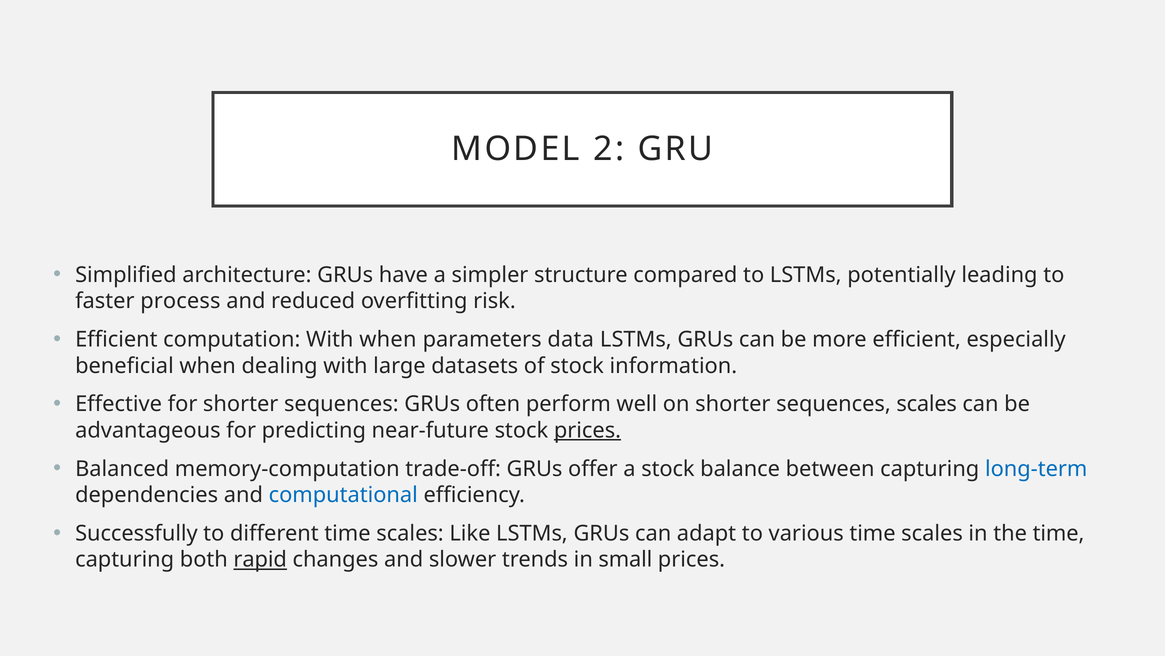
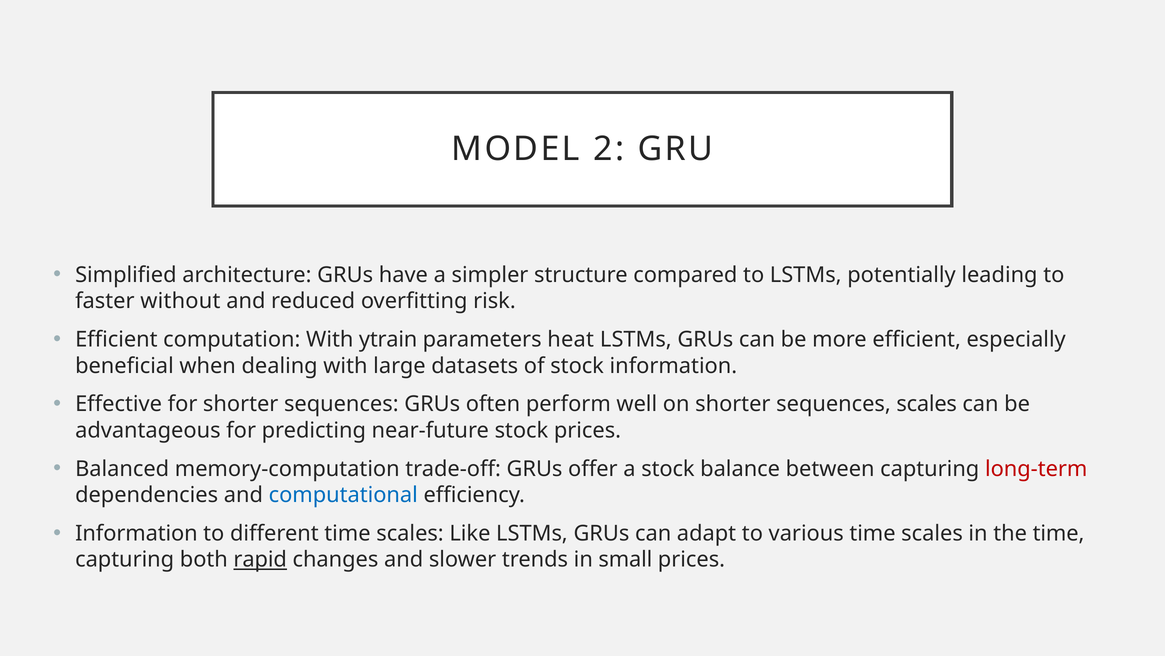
process: process -> without (180, 301)
With when: when -> ytrain (388, 339)
data: data -> heat (571, 339)
prices underline: present -> none (588, 430)
long-term colour: blue -> red (1036, 468)
Successfully: Successfully -> Information (136, 533)
